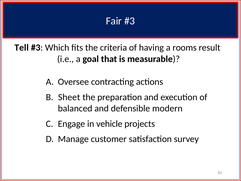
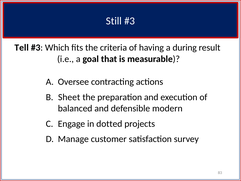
Fair: Fair -> Still (114, 21)
rooms: rooms -> during (185, 48)
vehicle: vehicle -> dotted (109, 124)
